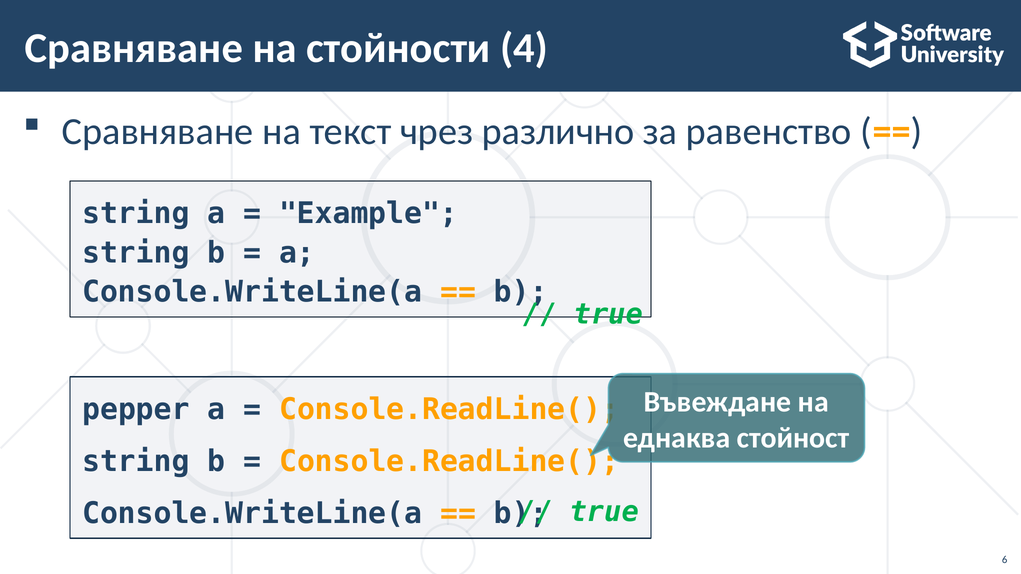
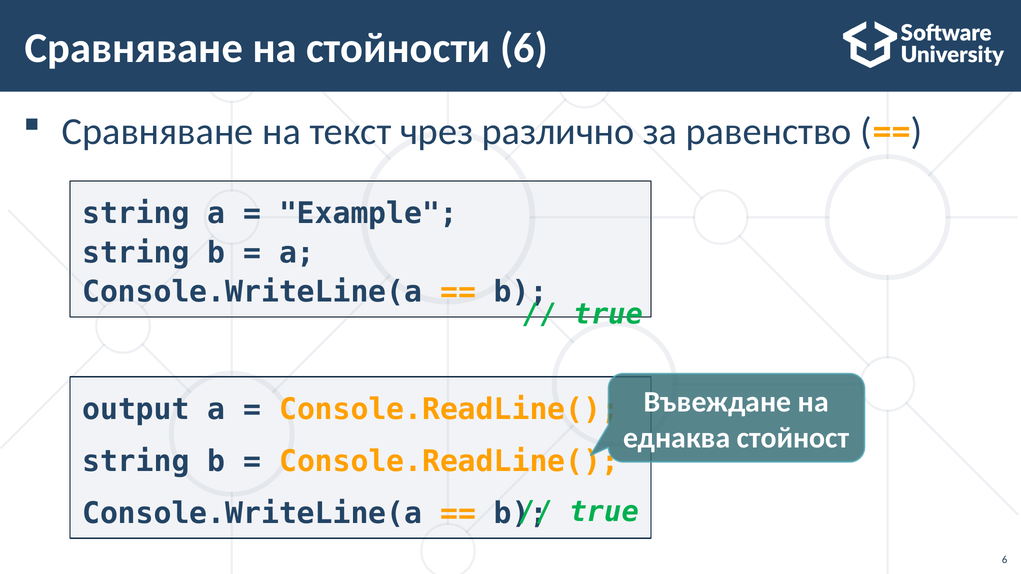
стойности 4: 4 -> 6 (524, 48)
pepper: pepper -> output (136, 410)
